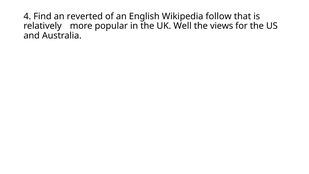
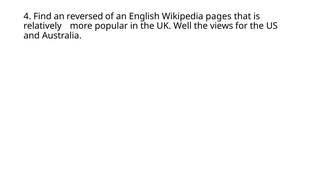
reverted: reverted -> reversed (85, 16)
follow: follow -> pages (219, 16)
